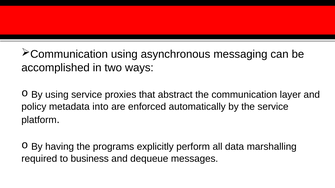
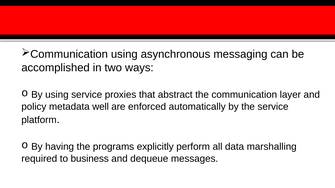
into: into -> well (101, 107)
